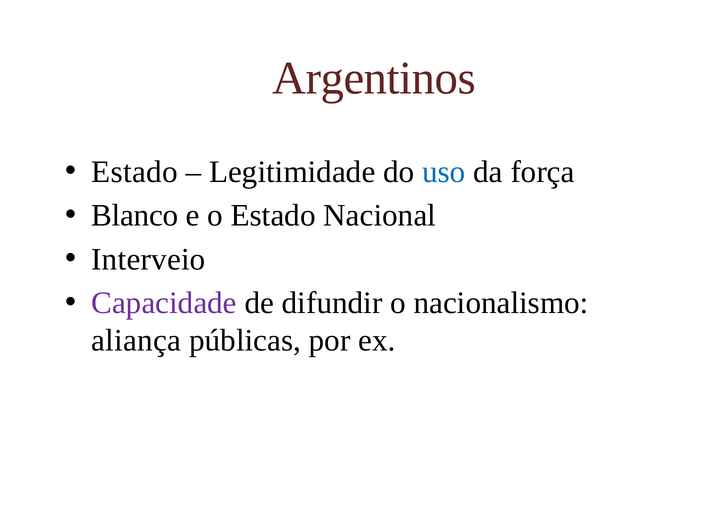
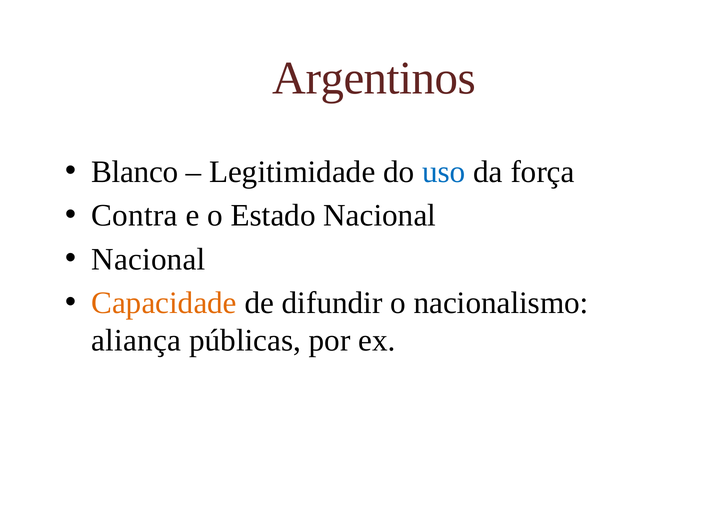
Estado: Estado -> Blanco (135, 172)
Blanco: Blanco -> Contra (134, 215)
Interveio: Interveio -> Nacional (148, 259)
Capacidade colour: purple -> orange (164, 303)
